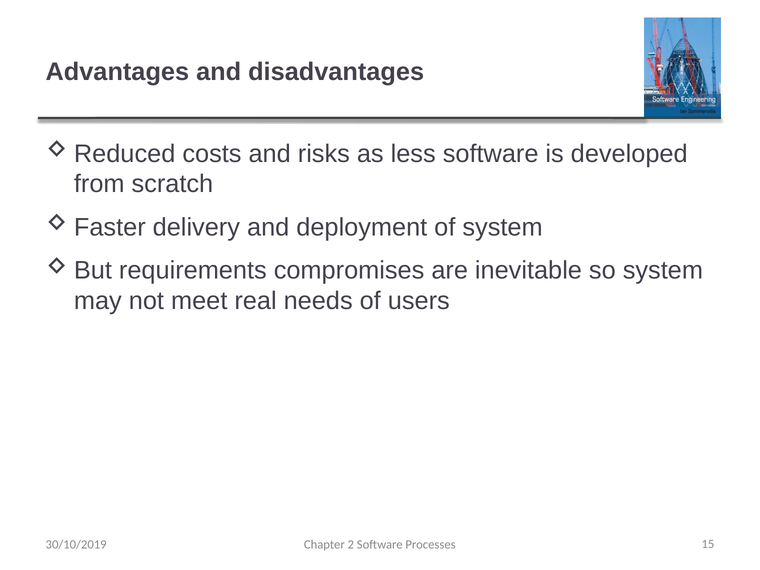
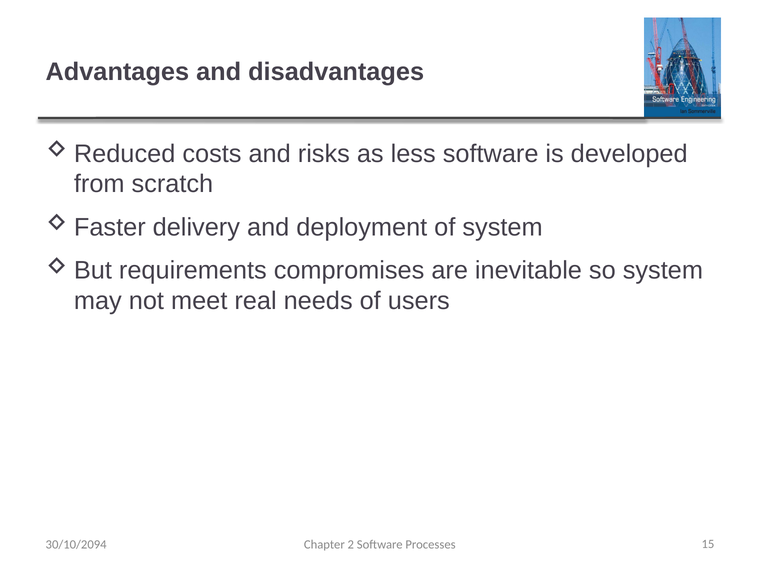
30/10/2019: 30/10/2019 -> 30/10/2094 (76, 544)
